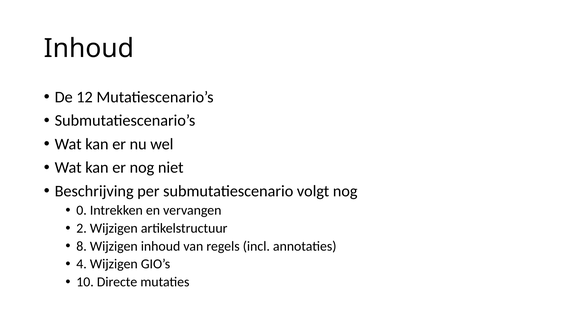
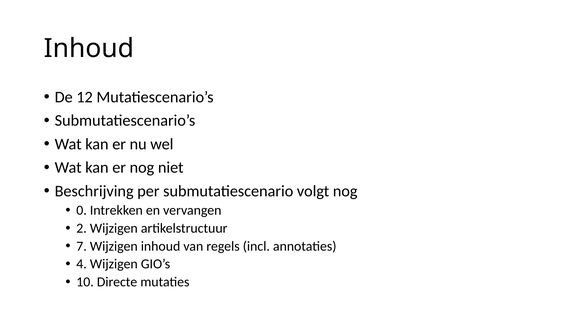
8: 8 -> 7 (82, 246)
